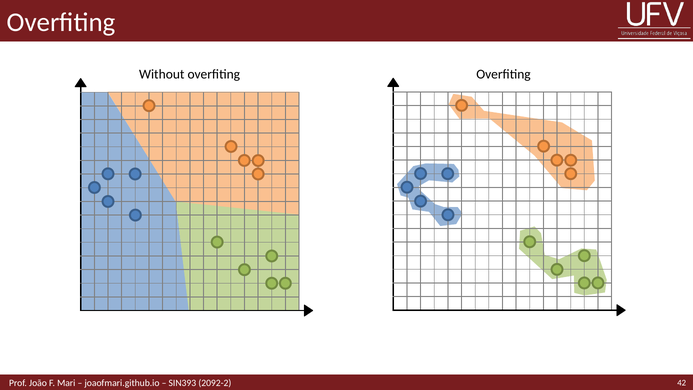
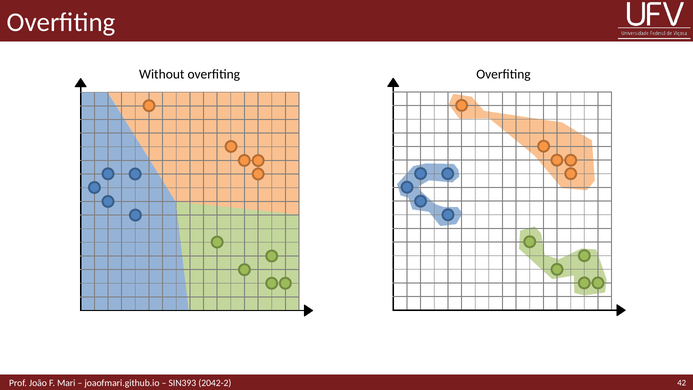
2092-2: 2092-2 -> 2042-2 (215, 383)
